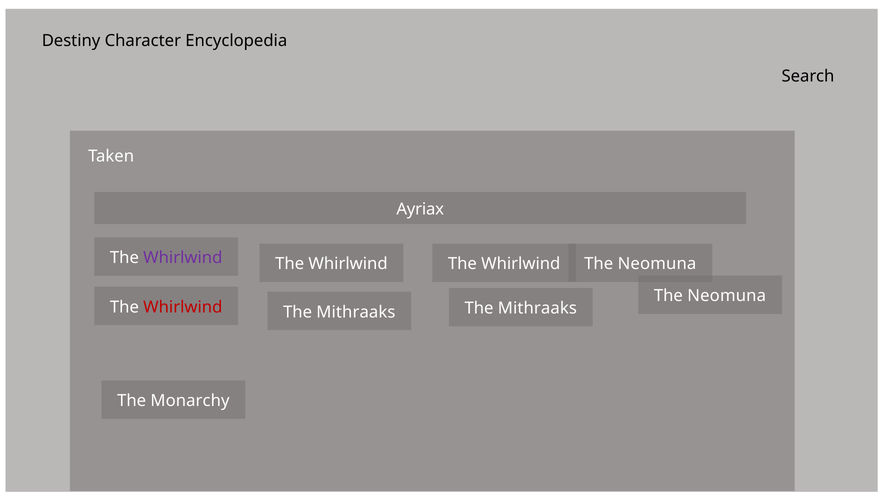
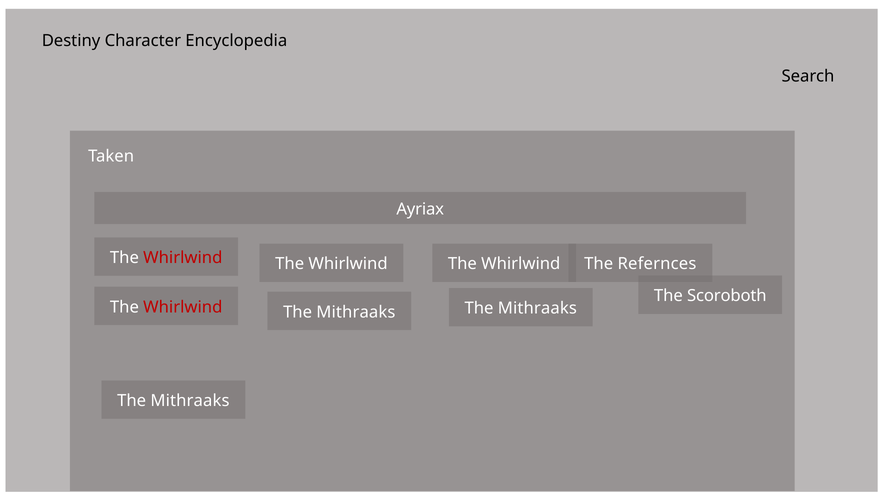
Whirlwind colour: purple -> red (183, 258)
Whirlwind The Neomuna: Neomuna -> Refernces (657, 264)
Neomuna: Neomuna -> Scoroboth (727, 296)
Monarchy: Monarchy -> Mithraaks (190, 401)
